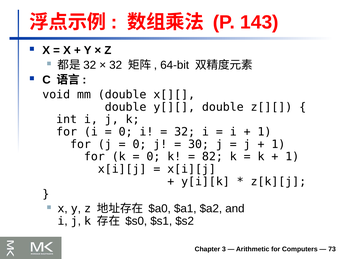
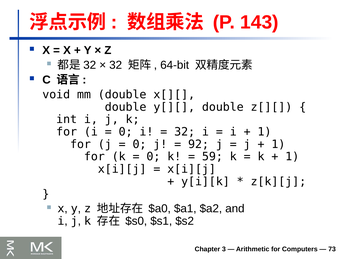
30: 30 -> 92 (199, 145)
82: 82 -> 59 (212, 157)
